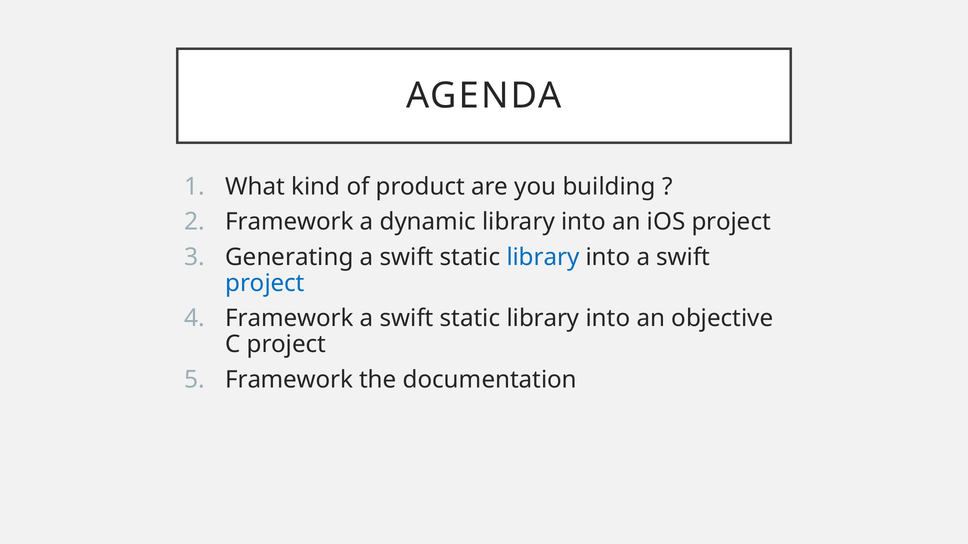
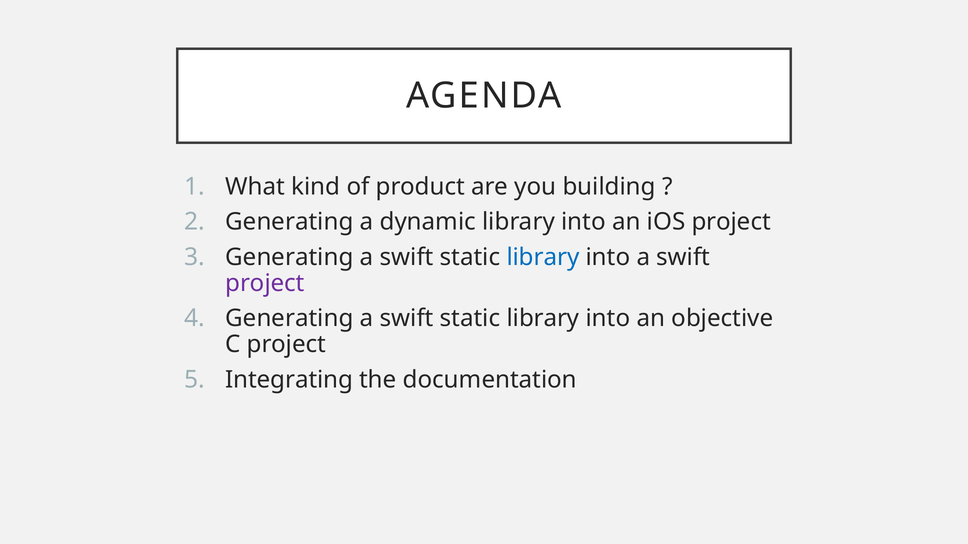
Framework: Framework -> Generating (289, 222)
project colour: blue -> purple (265, 283)
Framework: Framework -> Generating (289, 319)
Framework: Framework -> Integrating (289, 380)
